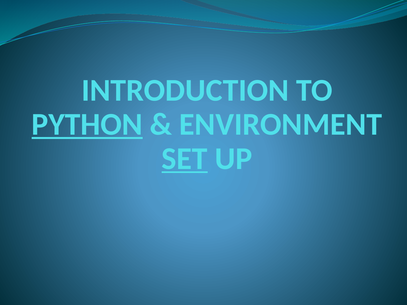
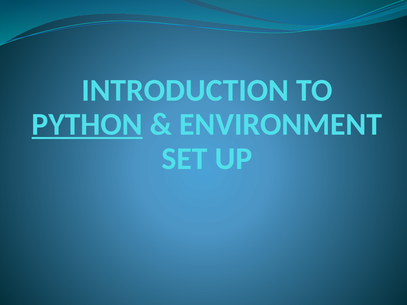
SET underline: present -> none (185, 159)
